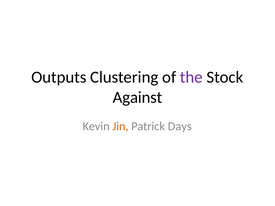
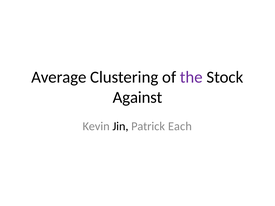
Outputs: Outputs -> Average (59, 77)
Jin colour: orange -> black (121, 126)
Days: Days -> Each (180, 126)
